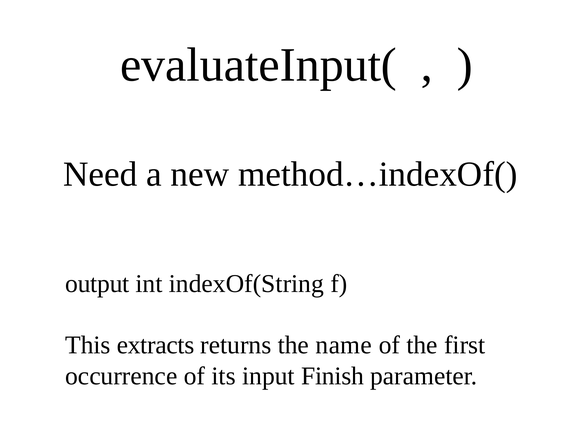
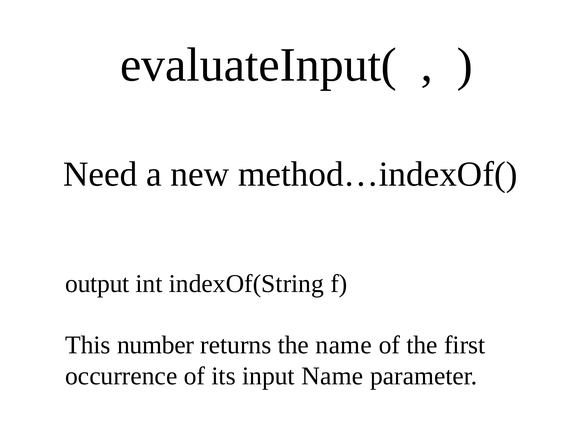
extracts: extracts -> number (156, 345)
input Finish: Finish -> Name (332, 376)
